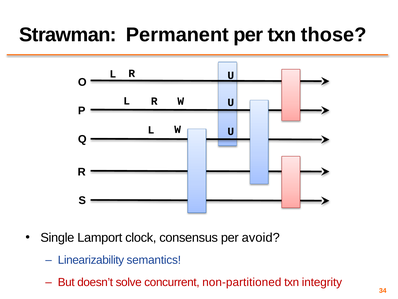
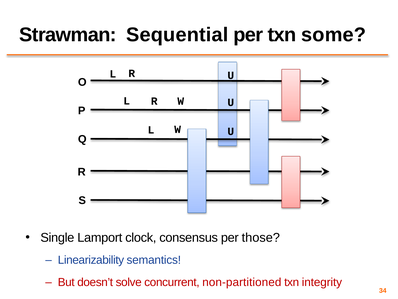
Permanent: Permanent -> Sequential (177, 35)
those: those -> some (334, 35)
avoid: avoid -> those (261, 237)
